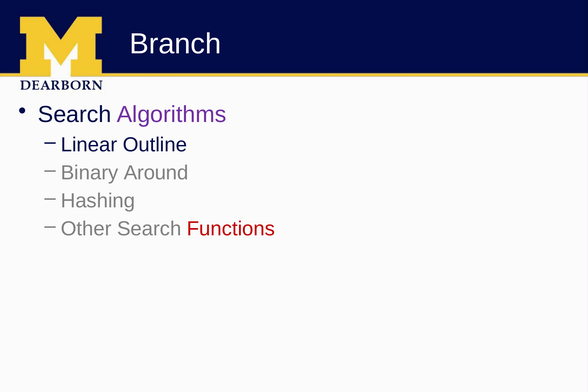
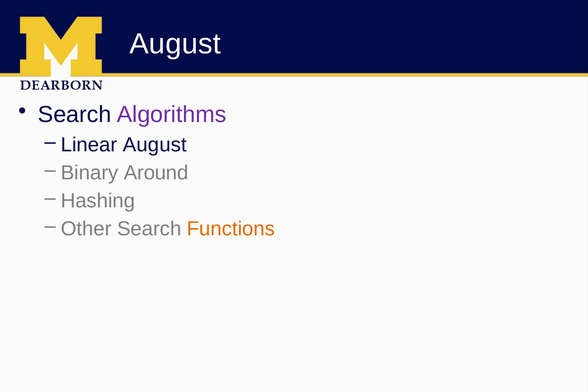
Branch: Branch -> August (175, 44)
Linear Outline: Outline -> August (155, 145)
Functions colour: red -> orange (231, 229)
